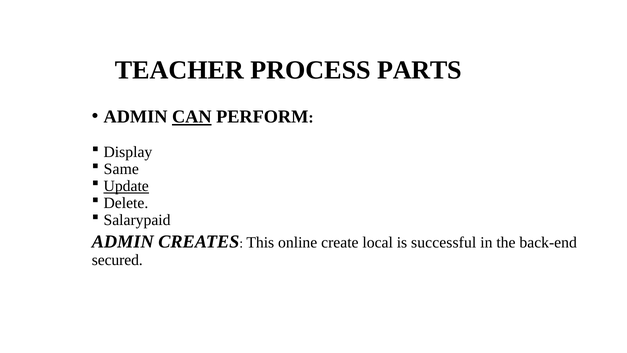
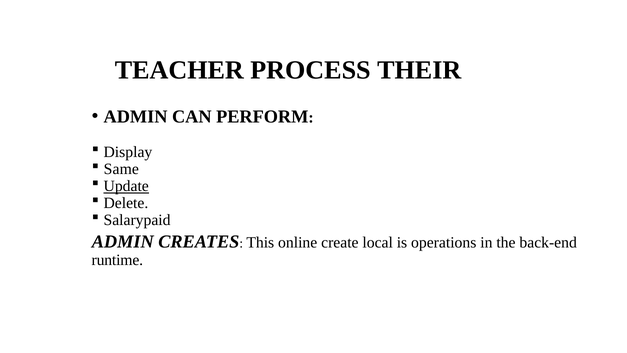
PARTS: PARTS -> THEIR (419, 70)
CAN underline: present -> none (192, 117)
successful: successful -> operations (444, 242)
secured: secured -> runtime (117, 260)
